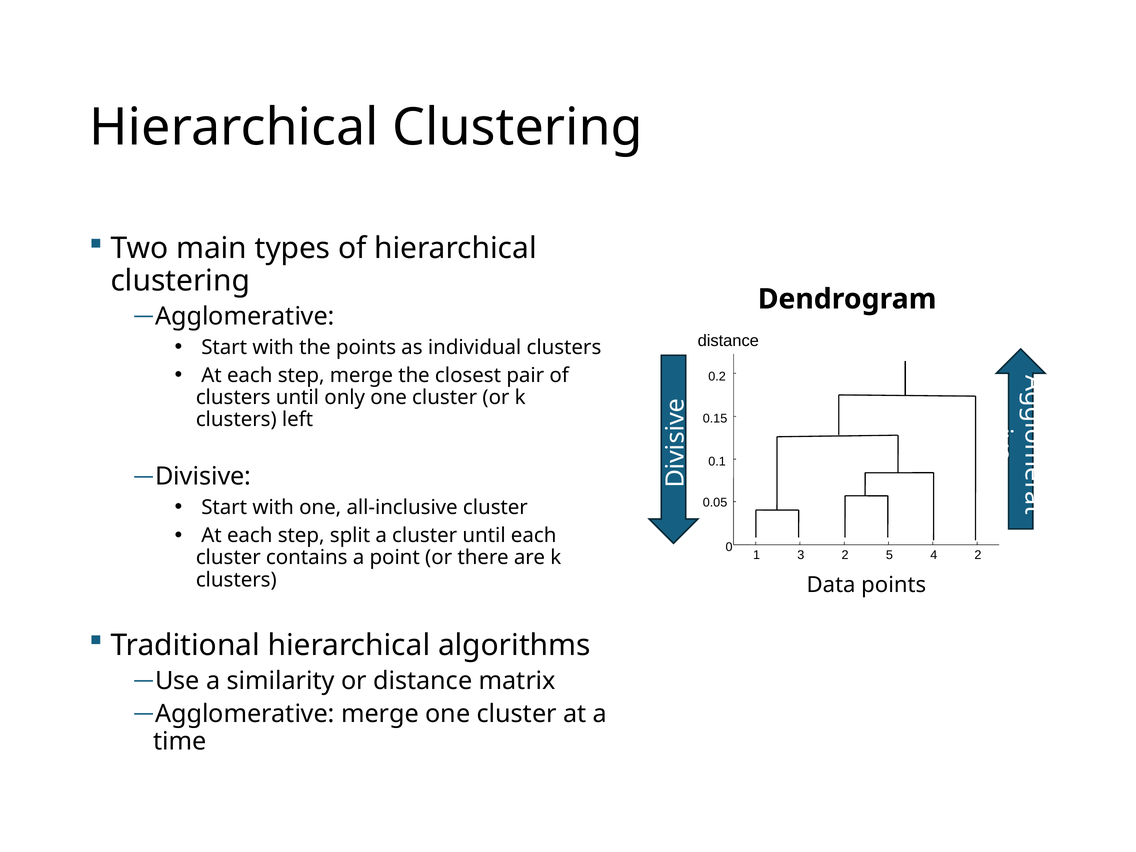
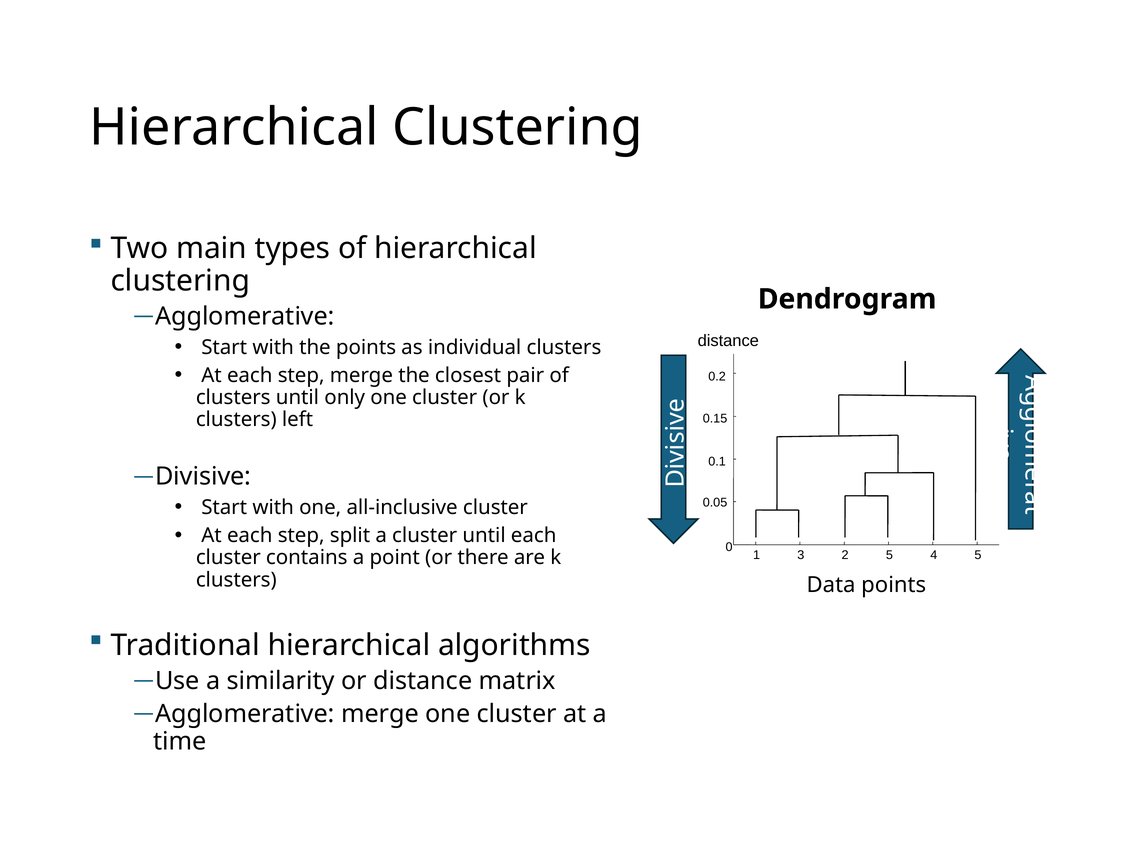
4 2: 2 -> 5 (978, 555)
